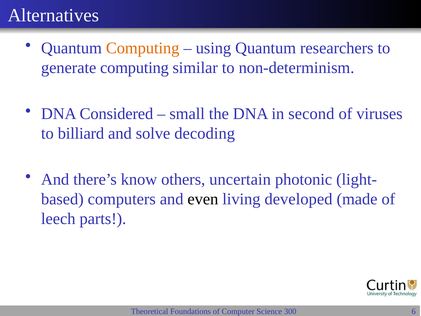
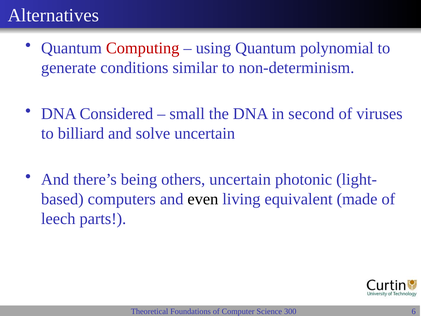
Computing colour: orange -> red (143, 48)
researchers: researchers -> polynomial (337, 48)
generate computing: computing -> conditions (134, 68)
solve decoding: decoding -> uncertain (205, 133)
know: know -> being (139, 179)
developed: developed -> equivalent (299, 199)
